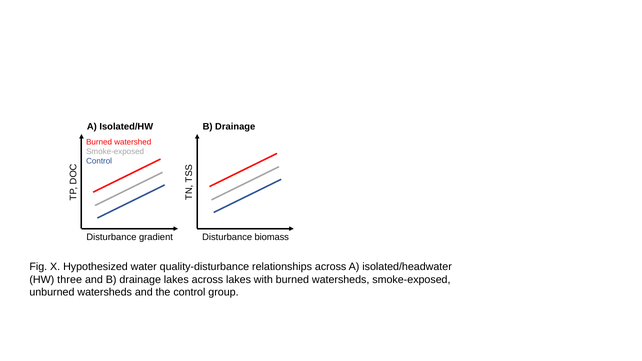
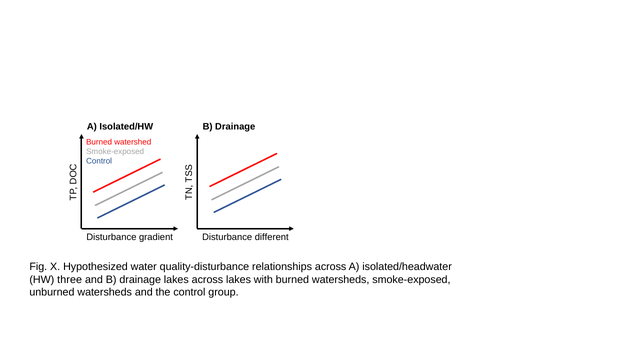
biomass: biomass -> different (272, 237)
